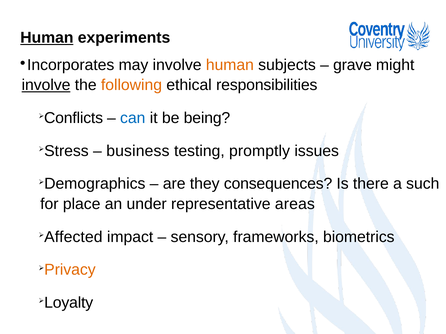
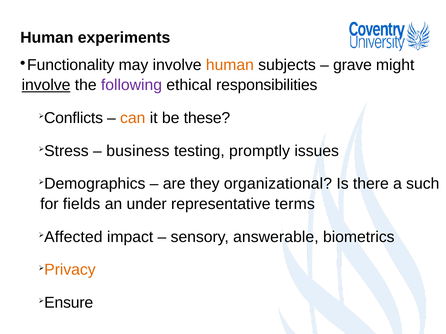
Human underline: present -> none (47, 38)
Incorporates: Incorporates -> Functionality (71, 65)
following colour: orange -> purple (131, 85)
can colour: blue -> orange (133, 118)
being: being -> these (207, 118)
consequences: consequences -> organizational (278, 184)
place: place -> fields (82, 204)
areas: areas -> terms (295, 204)
frameworks: frameworks -> answerable (276, 237)
Loyalty: Loyalty -> Ensure (69, 303)
